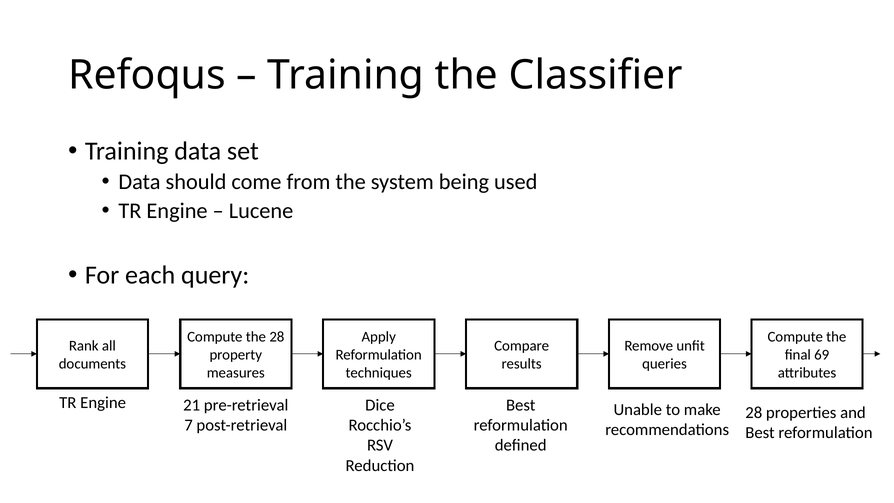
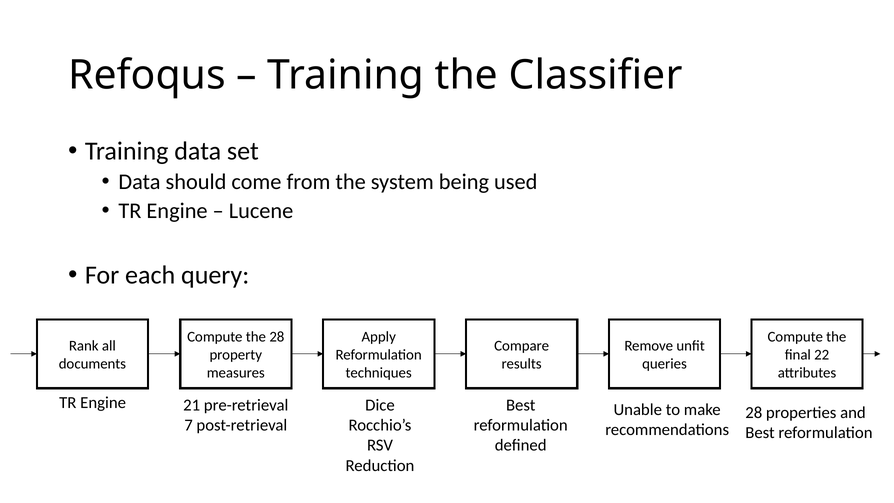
69: 69 -> 22 (822, 355)
